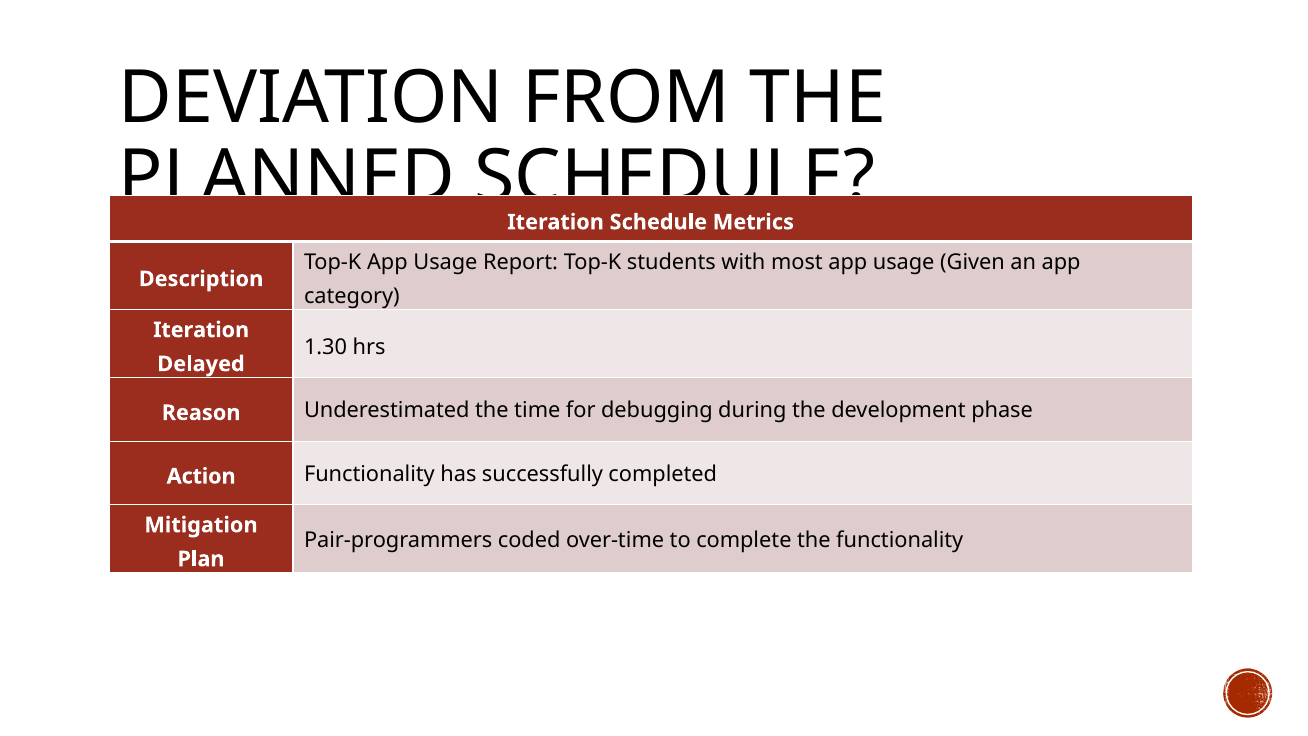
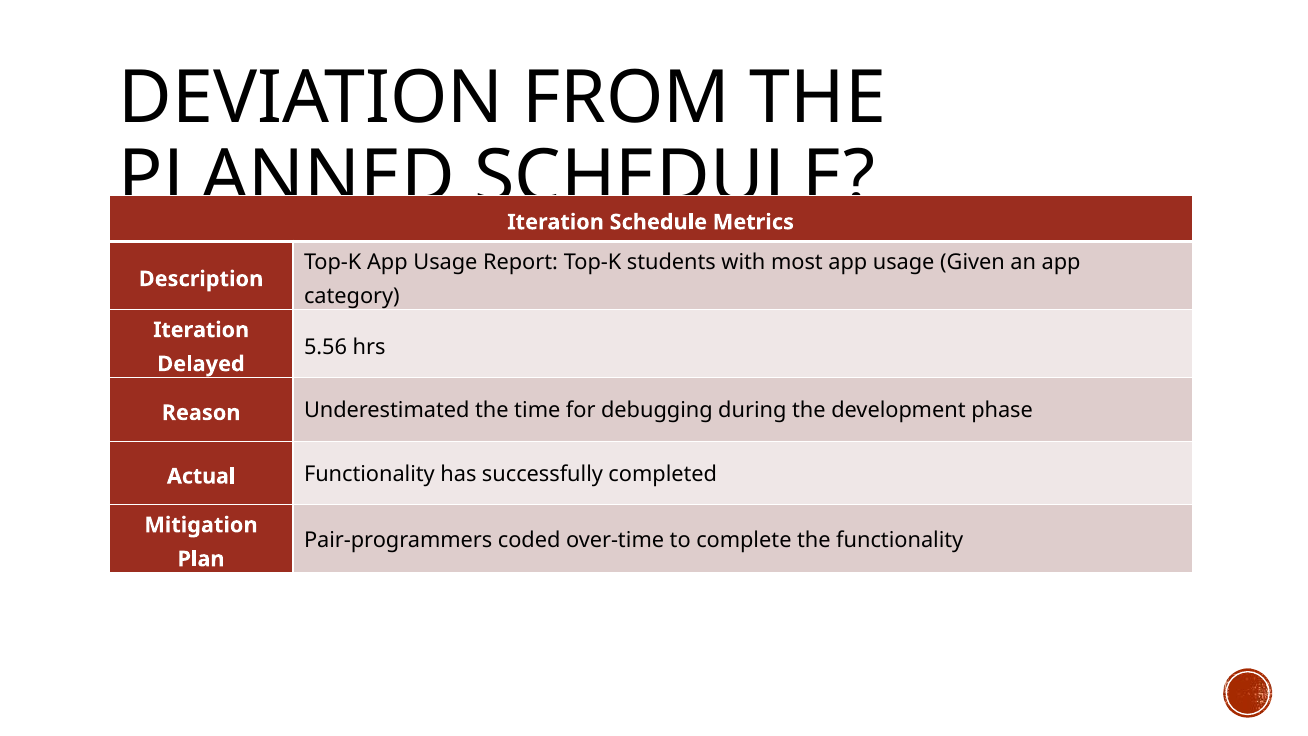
1.30: 1.30 -> 5.56 (326, 347)
Action: Action -> Actual (201, 476)
